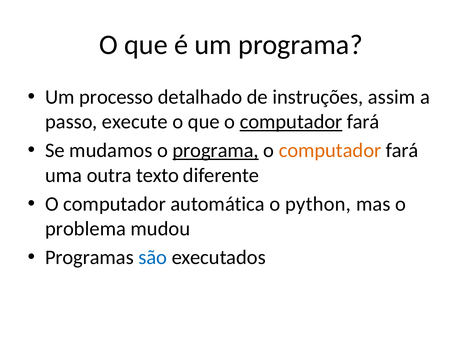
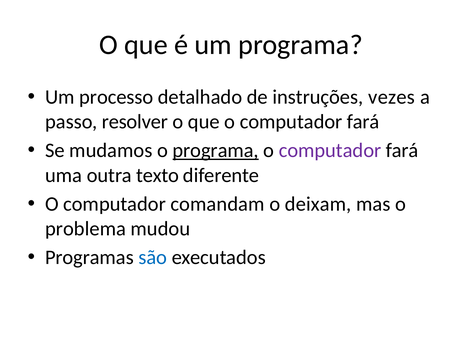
assim: assim -> vezes (392, 97)
execute: execute -> resolver (135, 122)
computador underline: present -> none (291, 122)
computador colour: orange -> purple (330, 150)
automática: automática -> comandam (218, 204)
python: python -> deixam (318, 204)
